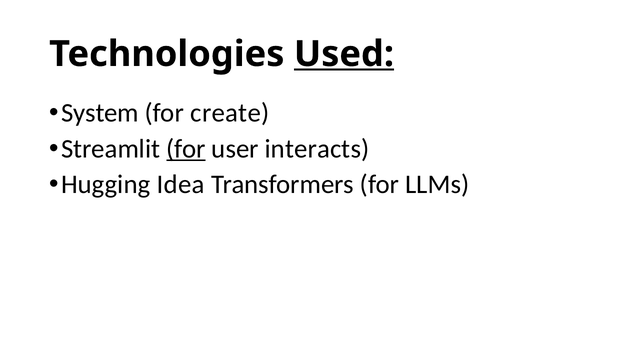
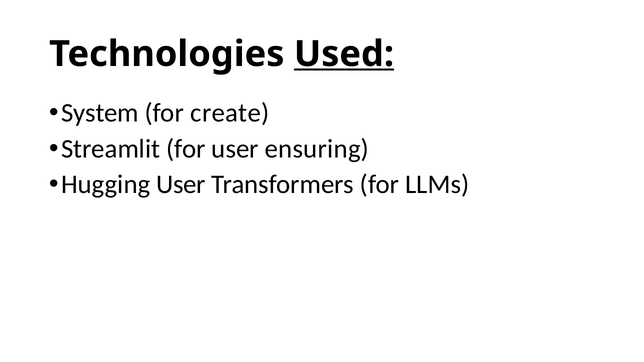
for underline: present -> none (186, 149)
interacts: interacts -> ensuring (317, 149)
Hugging Idea: Idea -> User (181, 184)
